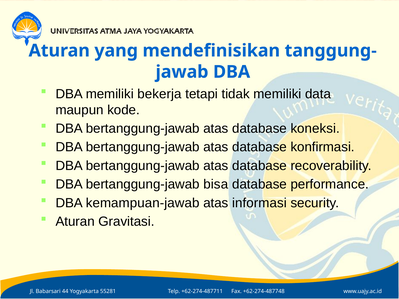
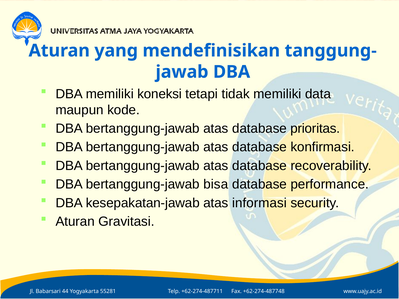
bekerja: bekerja -> koneksi (160, 94)
koneksi: koneksi -> prioritas (315, 129)
kemampuan-jawab: kemampuan-jawab -> kesepakatan-jawab (143, 203)
